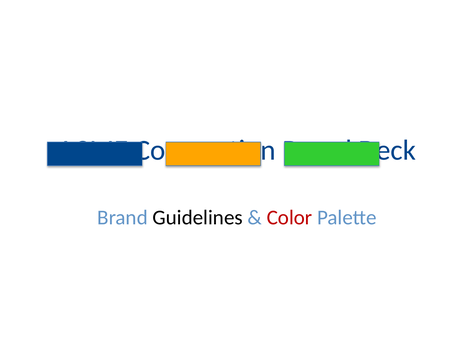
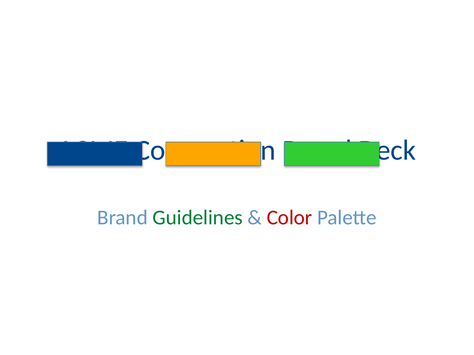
Guidelines colour: black -> green (198, 218)
